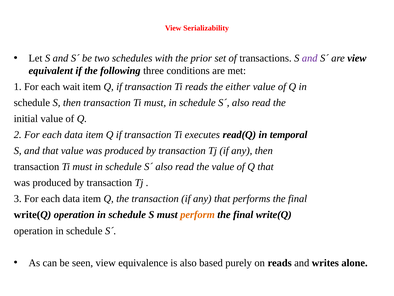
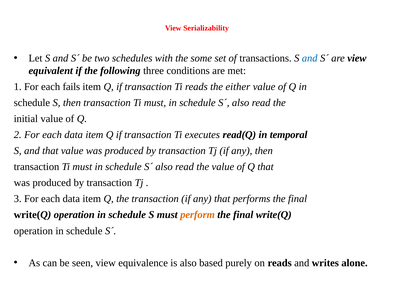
prior: prior -> some (201, 58)
and colour: purple -> blue (310, 58)
wait: wait -> fails (71, 87)
